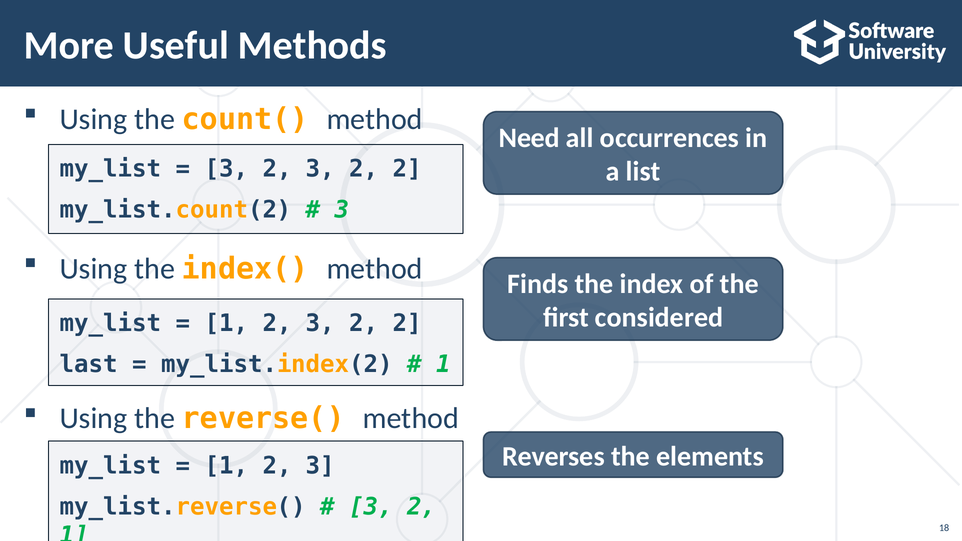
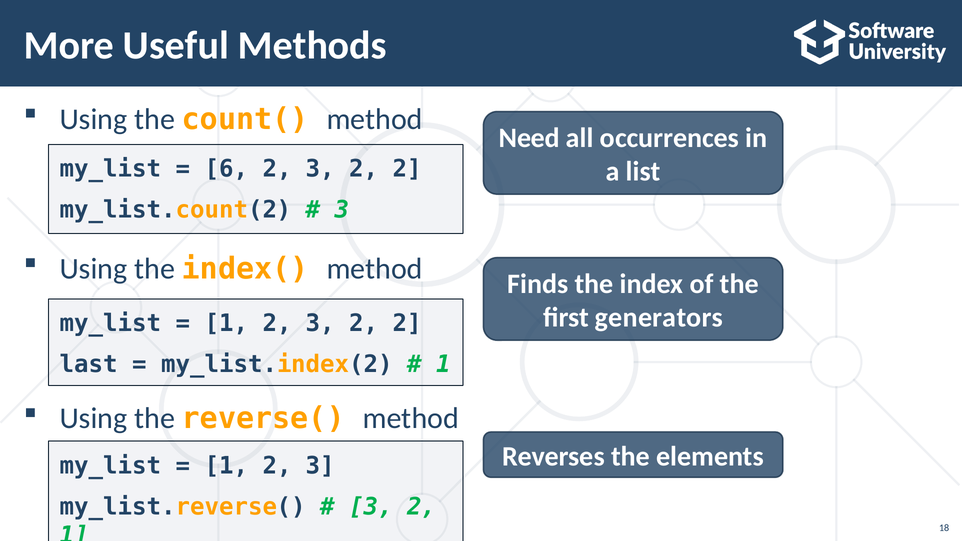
3: 3 -> 6 (226, 169)
considered: considered -> generators (659, 318)
